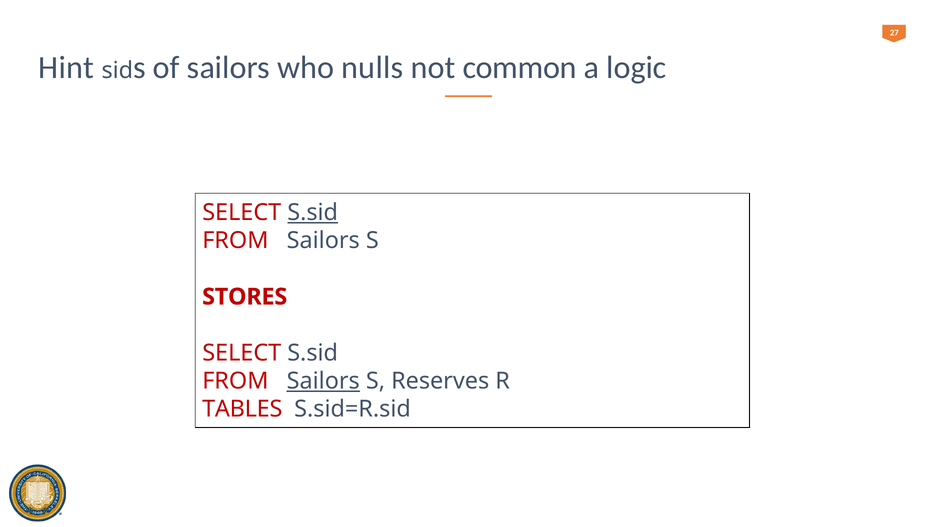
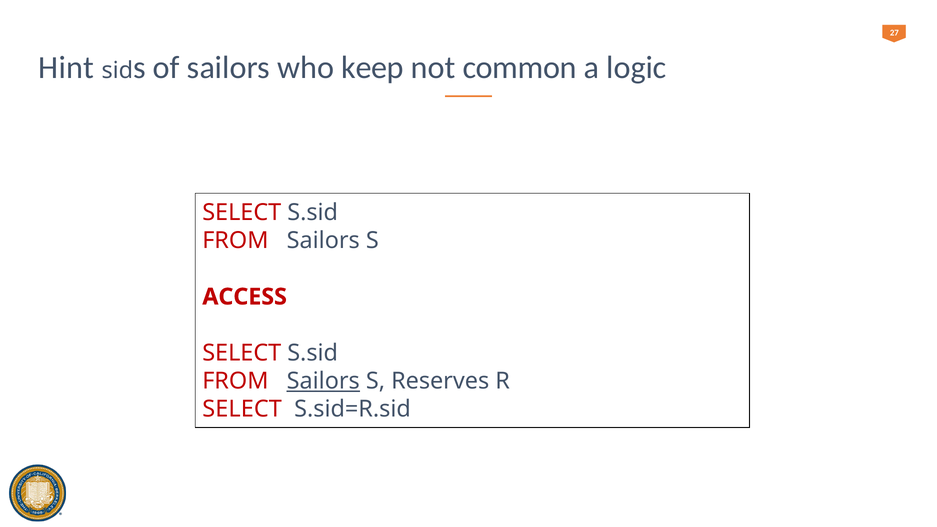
nulls: nulls -> keep (373, 68)
S.sid underline: present -> none (313, 212)
STORES: STORES -> ACCESS (245, 297)
TABLES: TABLES -> SELECT (242, 409)
